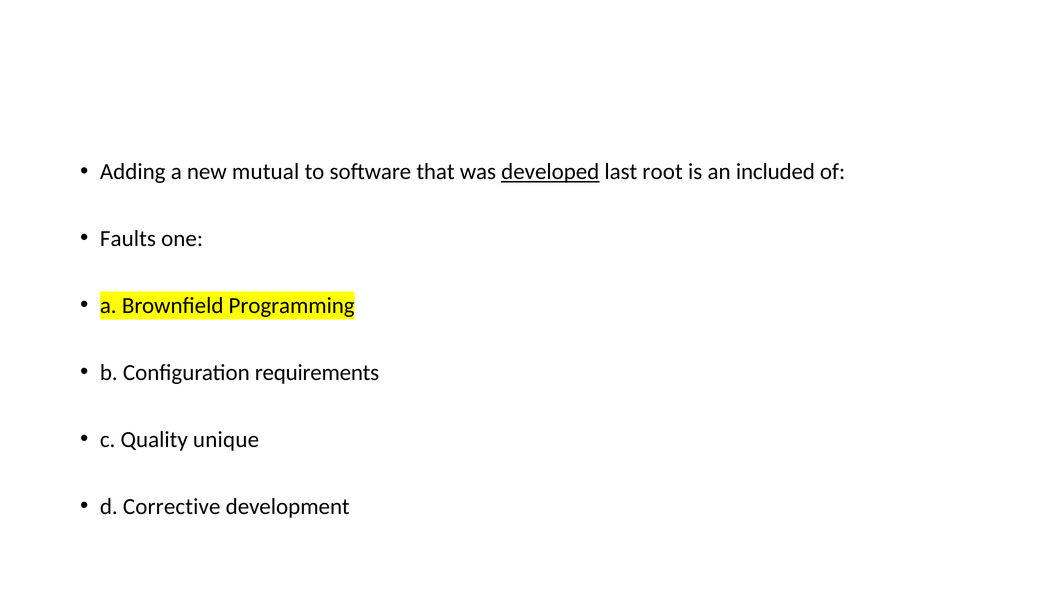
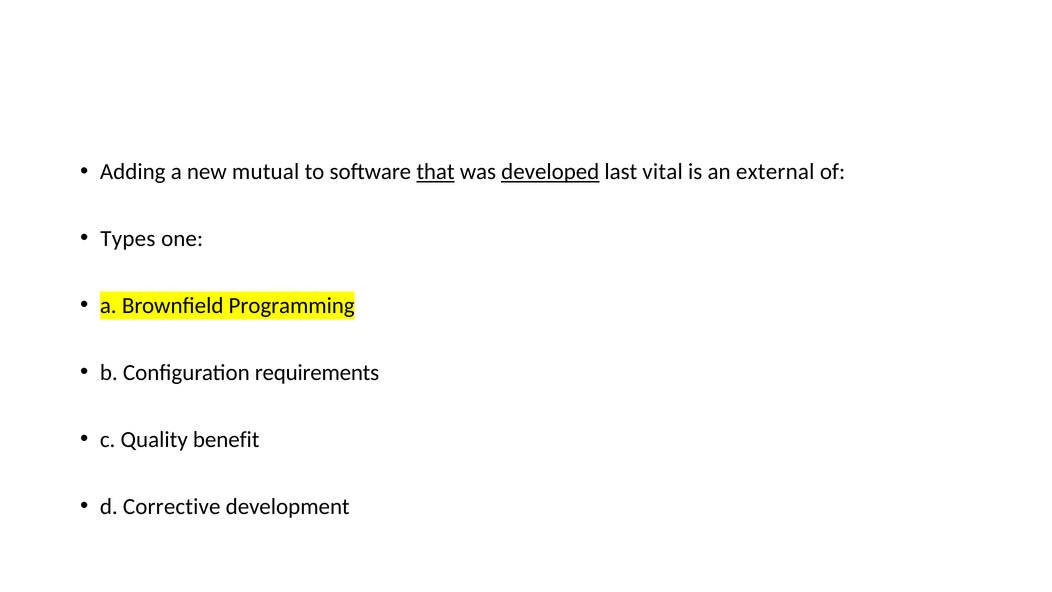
that underline: none -> present (436, 172)
root: root -> vital (663, 172)
included: included -> external (775, 172)
Faults: Faults -> Types (128, 239)
unique: unique -> benefit (226, 439)
